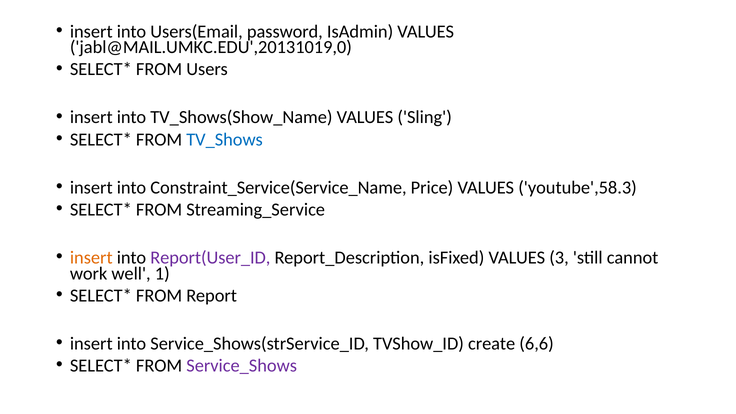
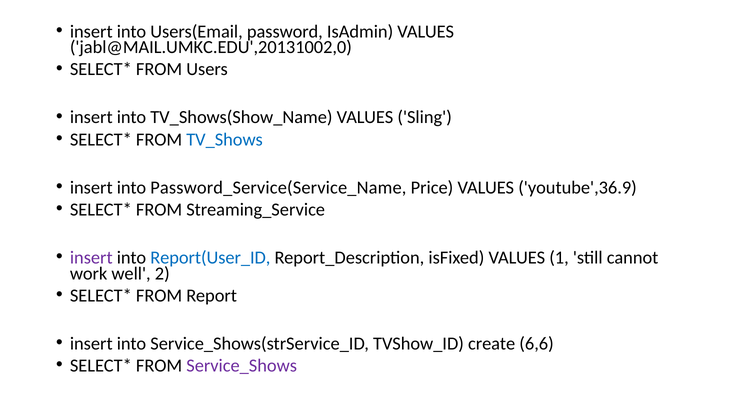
jabl@MAIL.UMKC.EDU',20131019,0: jabl@MAIL.UMKC.EDU',20131019,0 -> jabl@MAIL.UMKC.EDU',20131002,0 (211, 47)
Constraint_Service(Service_Name: Constraint_Service(Service_Name -> Password_Service(Service_Name (278, 187)
youtube',58.3: youtube',58.3 -> youtube',36.9 (578, 187)
insert colour: orange -> purple (91, 258)
Report(User_ID colour: purple -> blue (210, 258)
3: 3 -> 1 (559, 258)
1: 1 -> 2 (162, 273)
